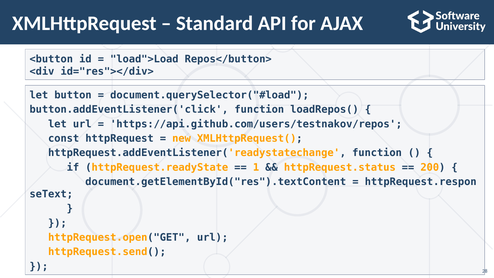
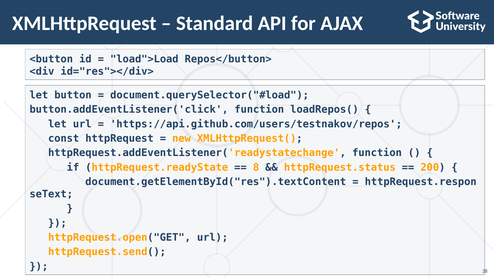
1: 1 -> 8 (256, 167)
